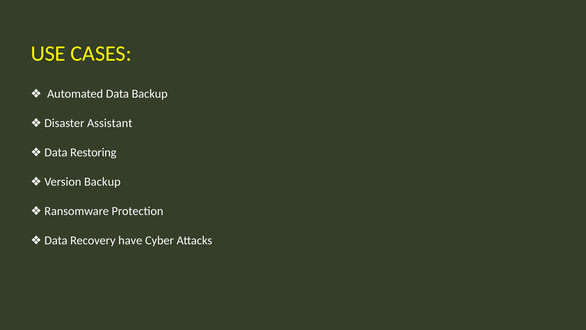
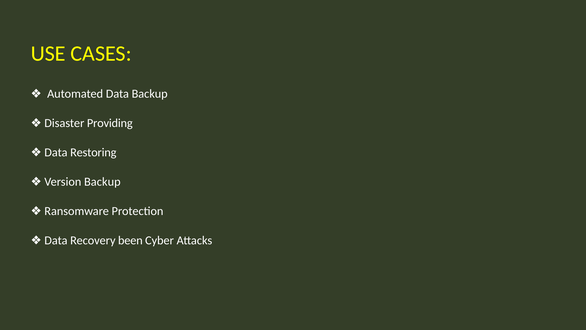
Assistant: Assistant -> Providing (110, 123)
have: have -> been (130, 240)
